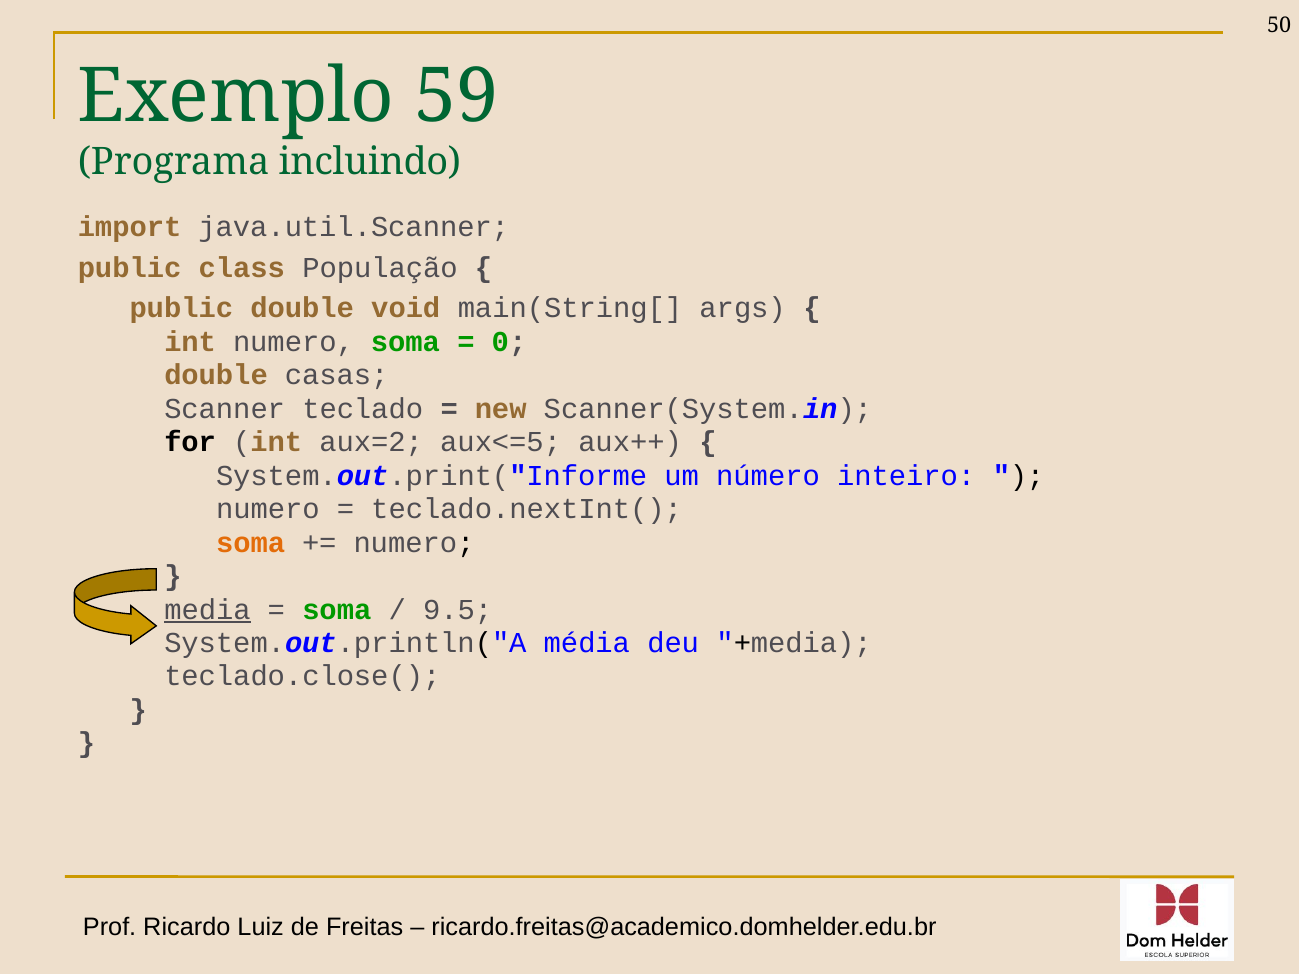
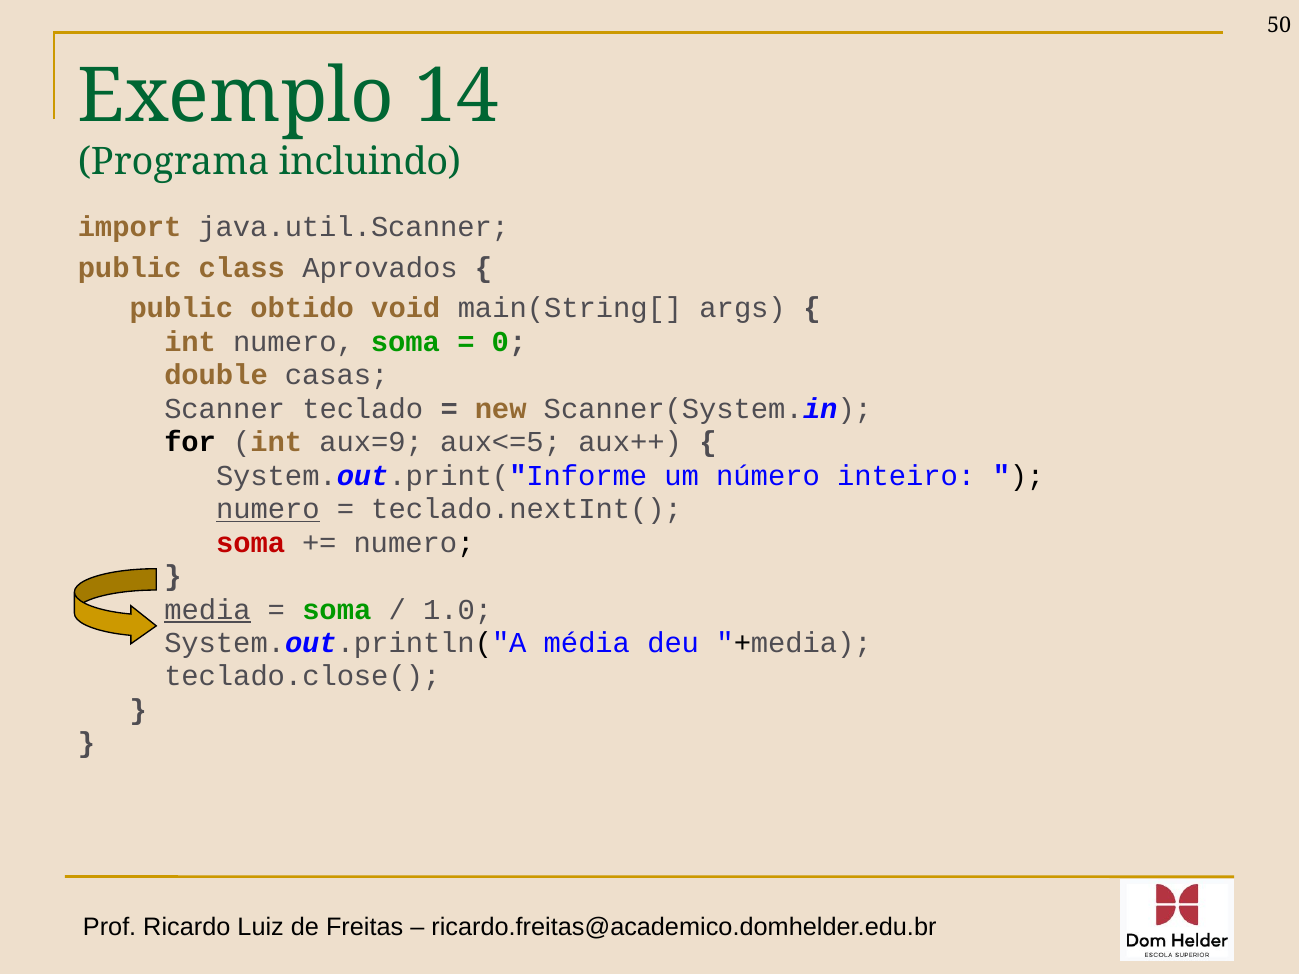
59: 59 -> 14 (457, 97)
População: População -> Aprovados (380, 268)
public double: double -> obtido (302, 308)
aux=2: aux=2 -> aux=9 (371, 442)
numero underline: none -> present (268, 509)
soma colour: orange -> red (251, 543)
9.5: 9.5 -> 1.0 (458, 610)
